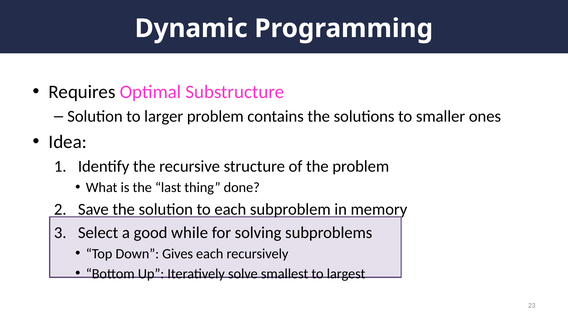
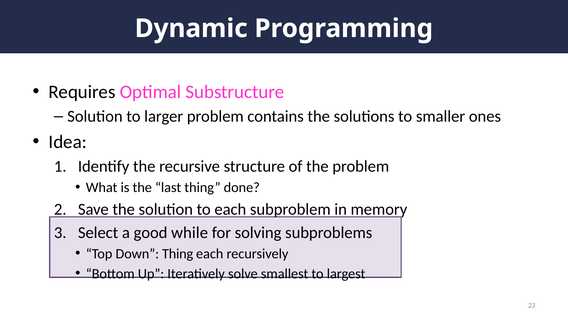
Down Gives: Gives -> Thing (178, 253)
